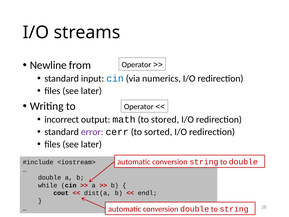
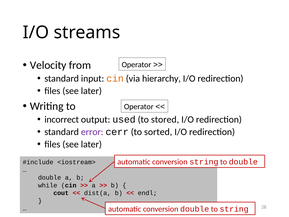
Newline: Newline -> Velocity (48, 65)
cin colour: blue -> orange (115, 78)
numerics: numerics -> hierarchy (161, 78)
math: math -> used (124, 119)
